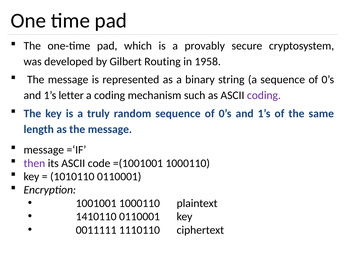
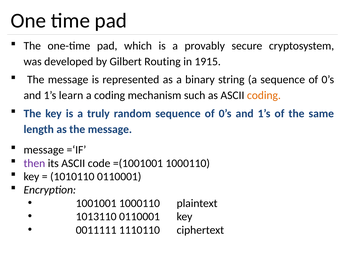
1958: 1958 -> 1915 (208, 62)
letter: letter -> learn (71, 95)
coding colour: purple -> orange (264, 95)
1410110: 1410110 -> 1013110 (96, 216)
